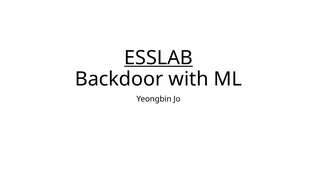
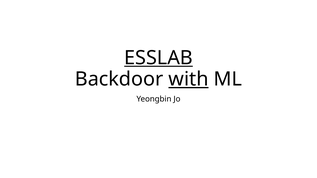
with underline: none -> present (188, 79)
